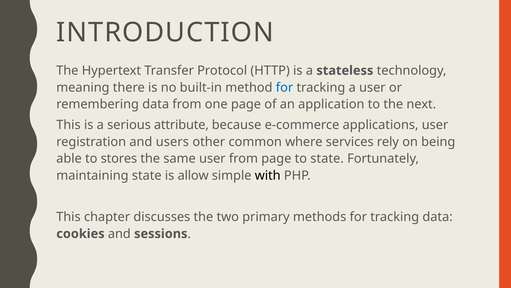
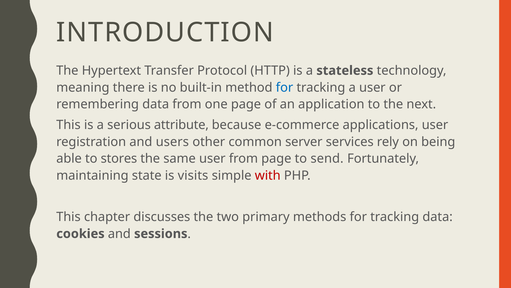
where: where -> server (304, 142)
to state: state -> send (327, 158)
allow: allow -> visits (193, 175)
with colour: black -> red (268, 175)
